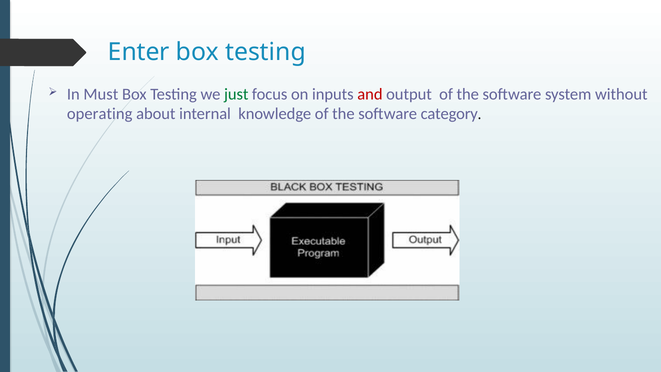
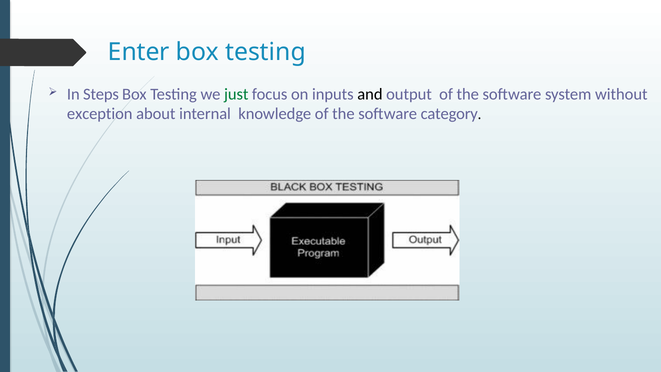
Must: Must -> Steps (101, 94)
and colour: red -> black (370, 94)
operating: operating -> exception (100, 114)
